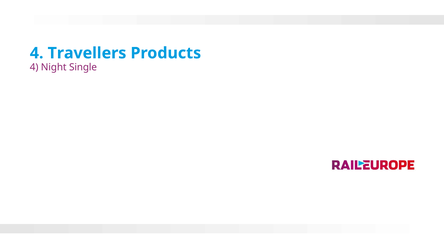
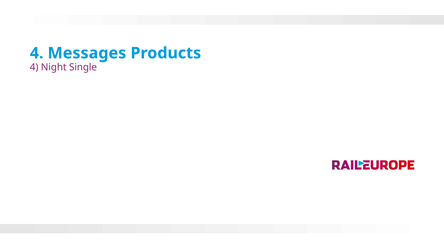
Travellers: Travellers -> Messages (87, 53)
